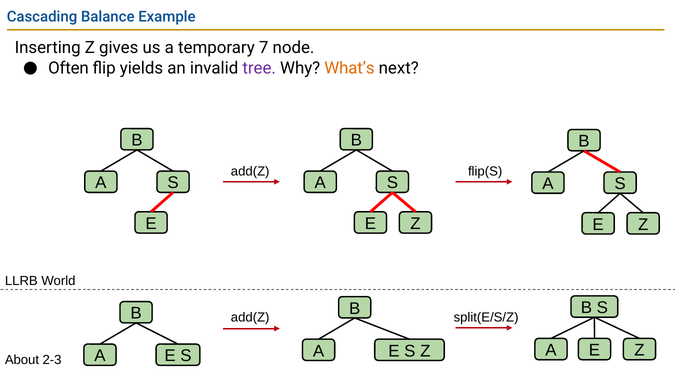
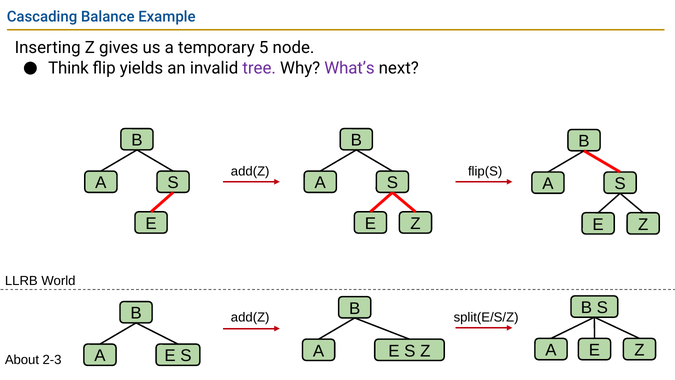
7: 7 -> 5 (264, 48)
Often: Often -> Think (68, 68)
What’s colour: orange -> purple (350, 68)
